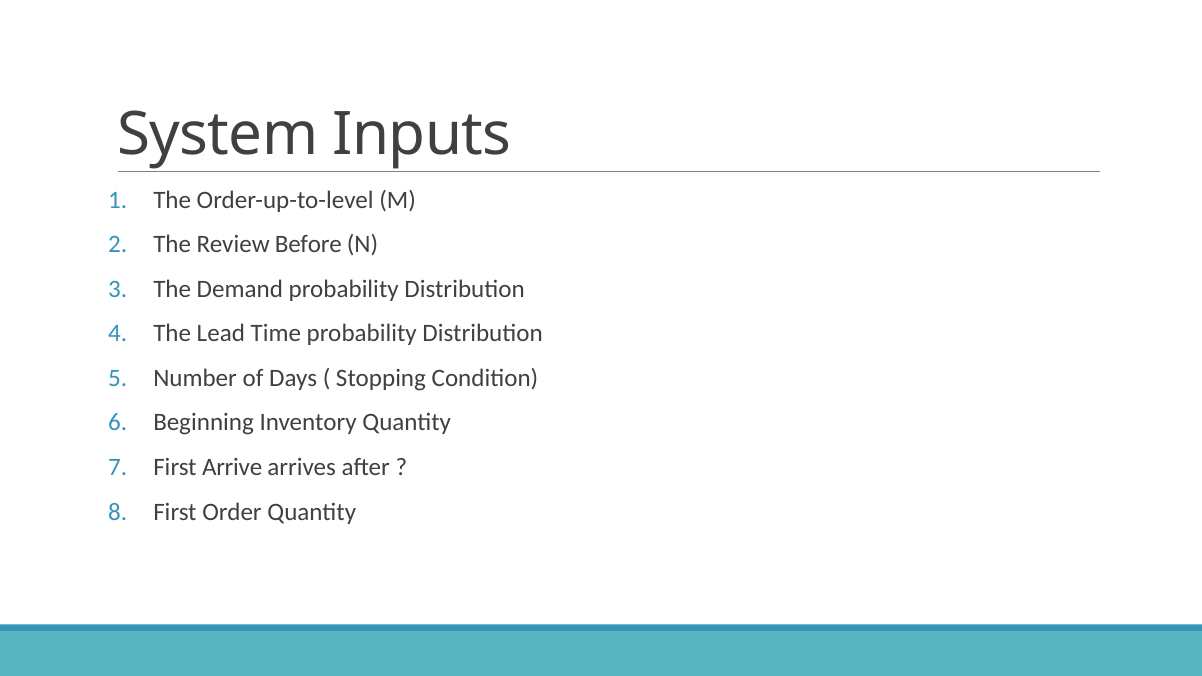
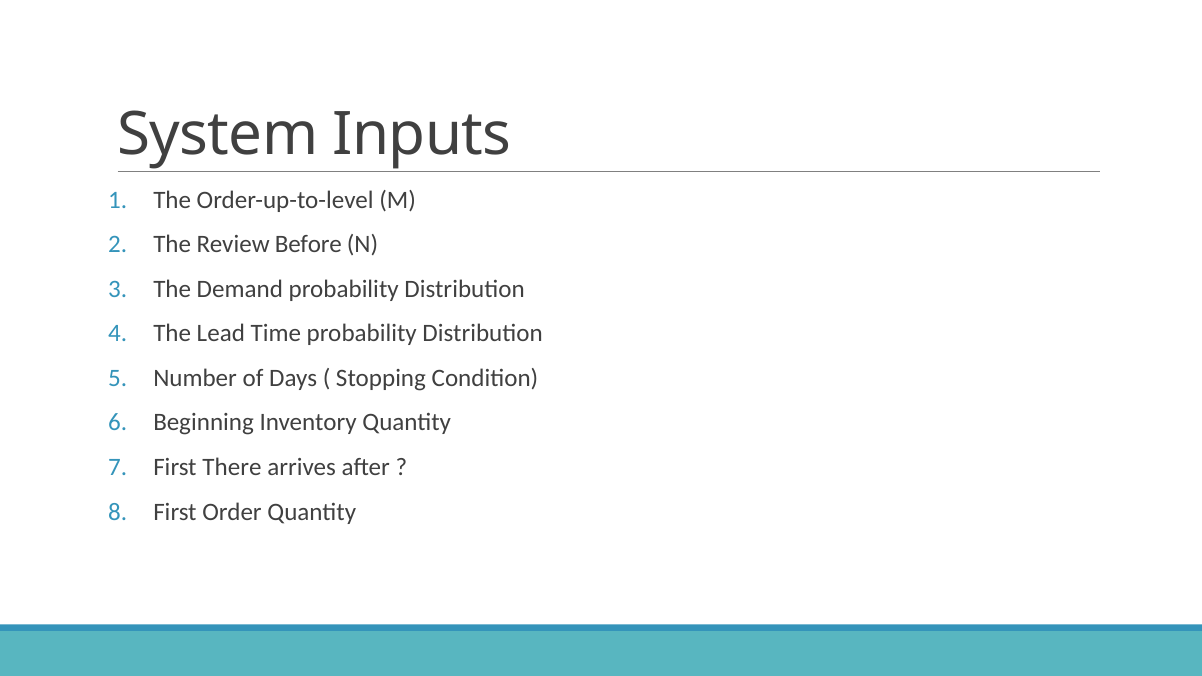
Arrive: Arrive -> There (232, 467)
